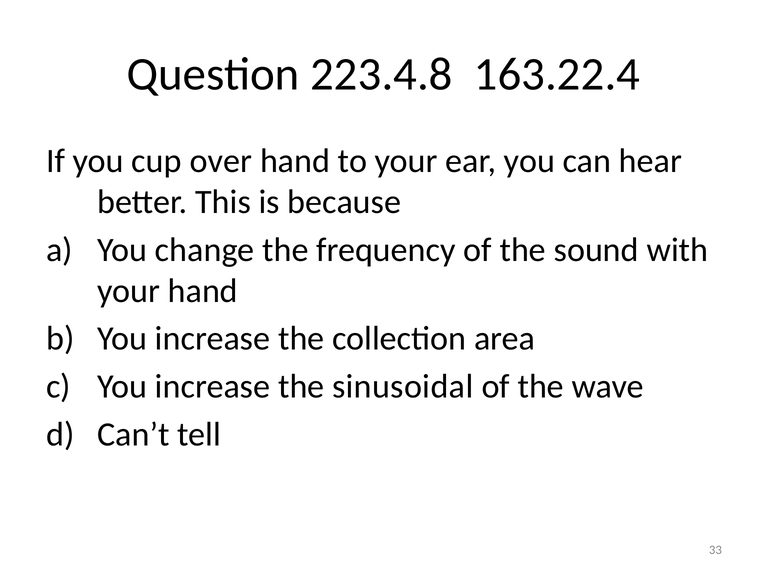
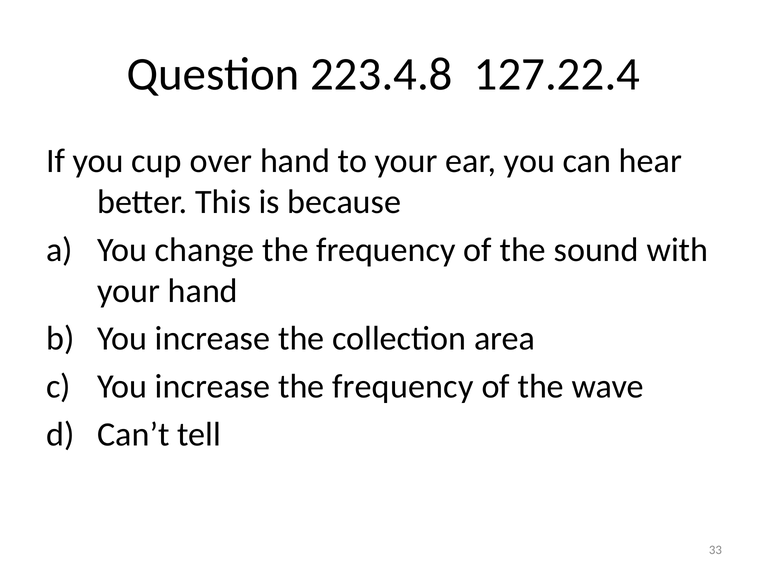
163.22.4: 163.22.4 -> 127.22.4 (557, 74)
increase the sinusoidal: sinusoidal -> frequency (403, 386)
